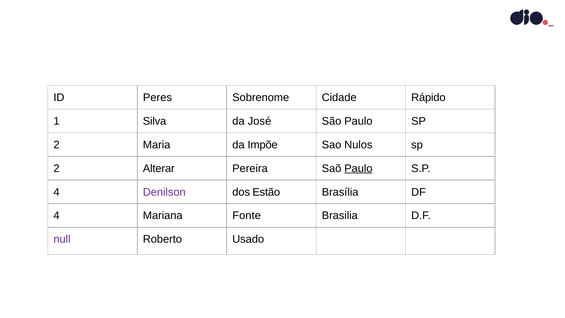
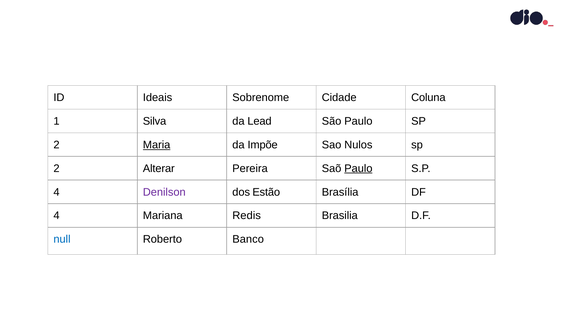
Peres: Peres -> Ideais (158, 97)
Rápido: Rápido -> Coluna (428, 97)
José: José -> Lead (260, 121)
Maria underline: none -> present (157, 145)
Fonte: Fonte -> Redis (247, 216)
null colour: purple -> blue (62, 239)
Usado: Usado -> Banco (248, 239)
